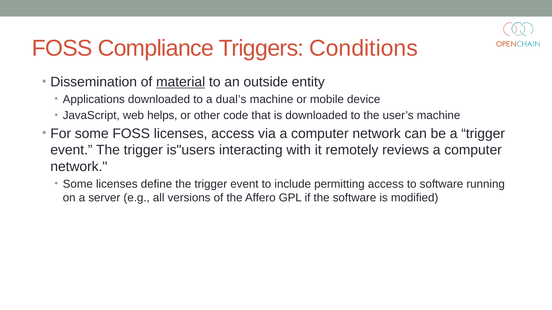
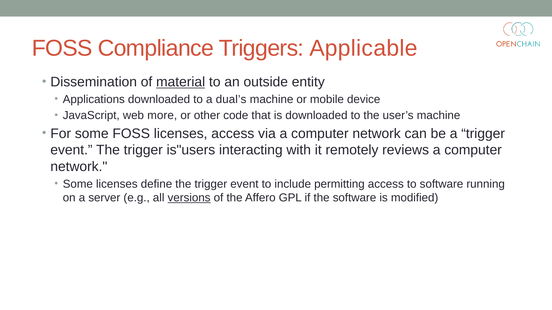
Conditions: Conditions -> Applicable (363, 48)
helps: helps -> more (162, 116)
versions underline: none -> present (189, 198)
